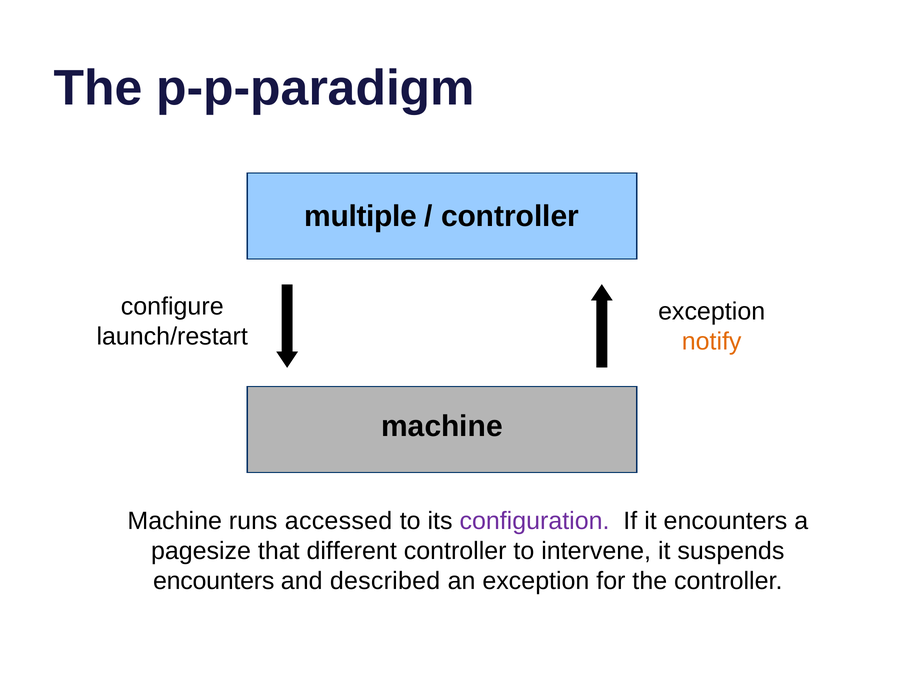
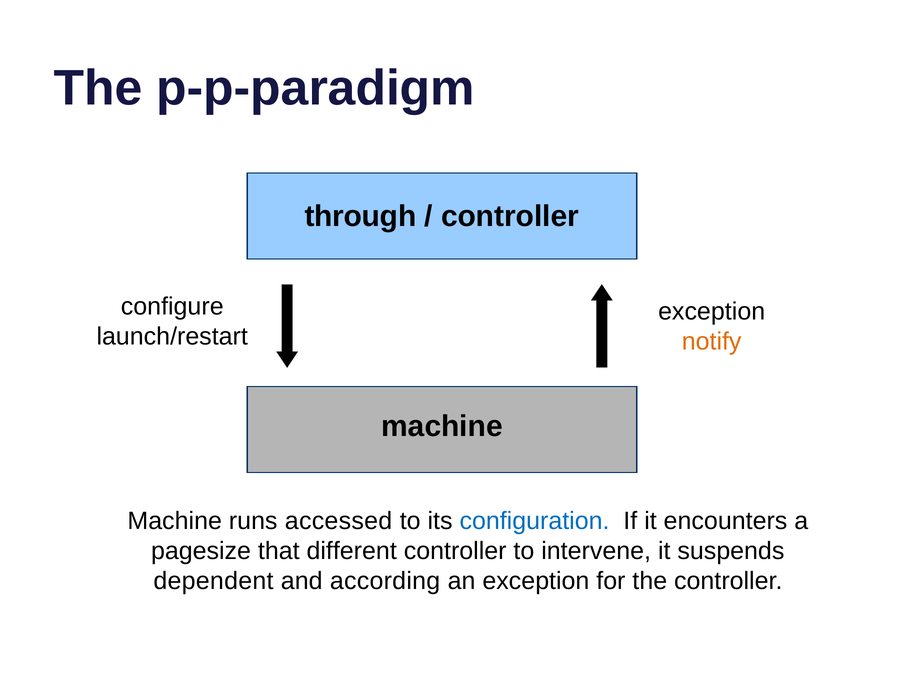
multiple: multiple -> through (361, 216)
configuration colour: purple -> blue (534, 521)
encounters: encounters -> dependent (213, 581)
described: described -> according (385, 581)
